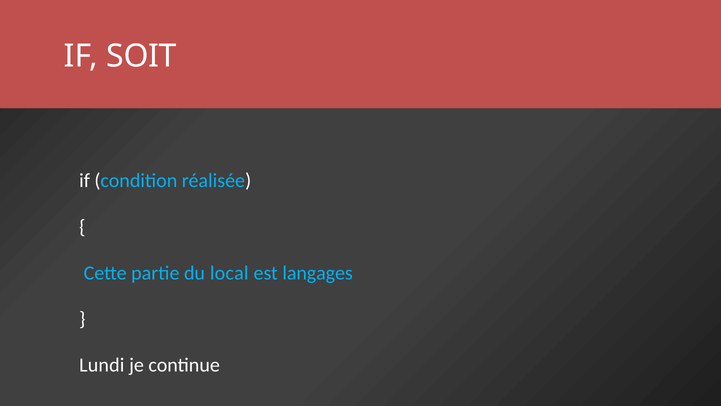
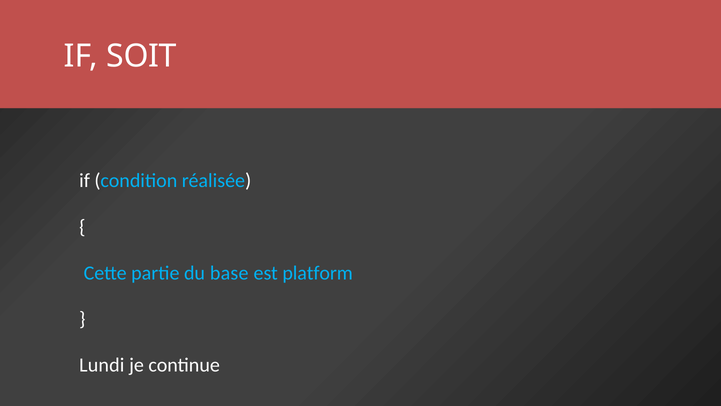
local: local -> base (229, 273)
langages: langages -> platform (318, 273)
